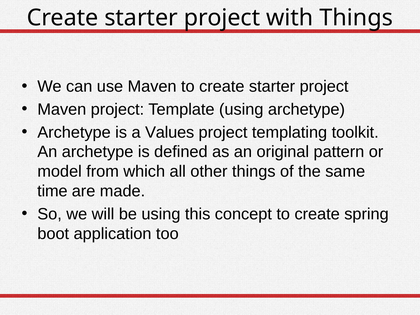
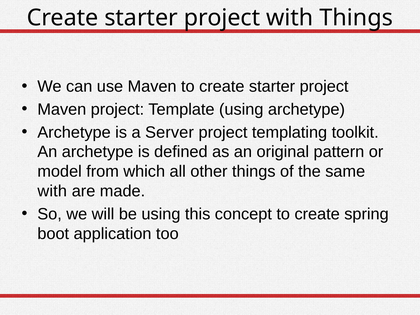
Values: Values -> Server (170, 132)
time: time -> with (52, 191)
